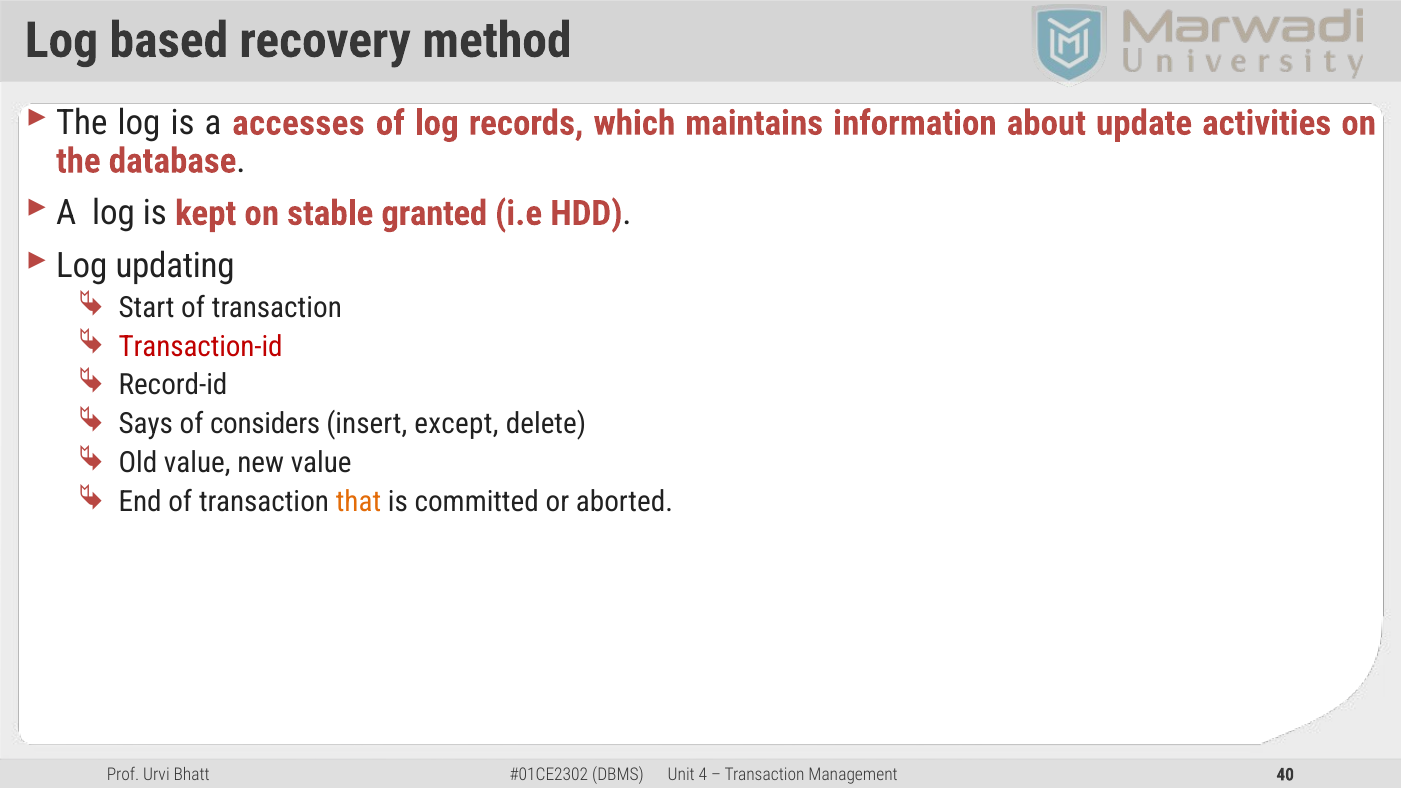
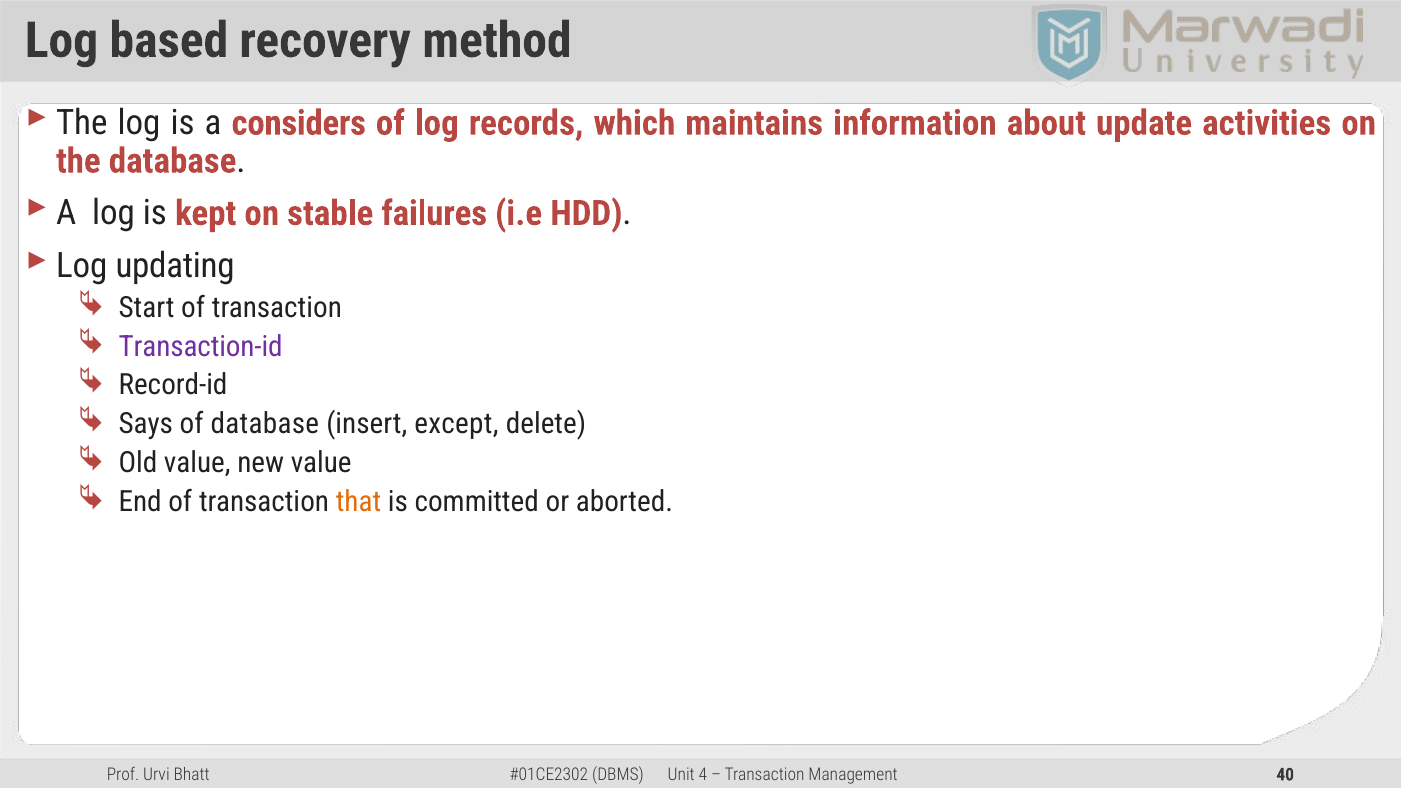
accesses: accesses -> considers (299, 123)
granted: granted -> failures (434, 213)
Transaction-id colour: red -> purple (201, 347)
of considers: considers -> database (265, 424)
